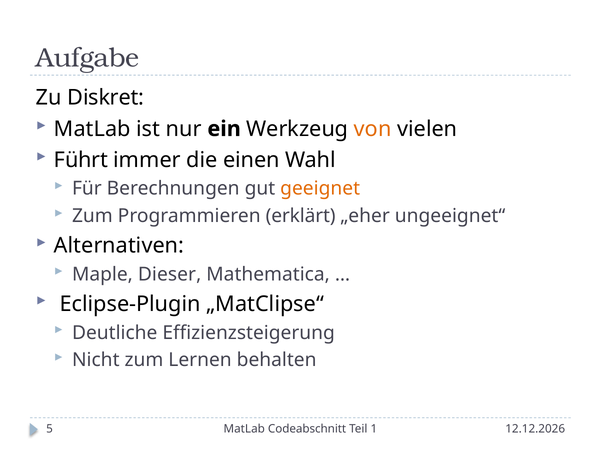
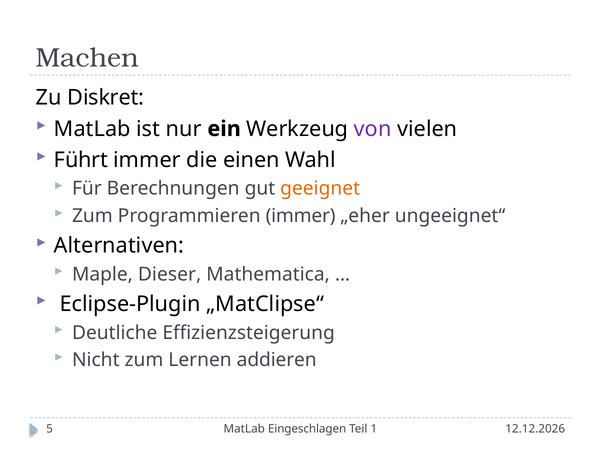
Aufgabe: Aufgabe -> Machen (87, 58)
von colour: orange -> purple (373, 129)
Programmieren erklärt: erklärt -> immer (301, 216)
behalten: behalten -> addieren (277, 360)
Codeabschnitt: Codeabschnitt -> Eingeschlagen (307, 429)
